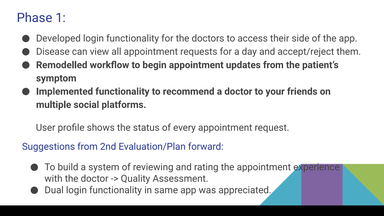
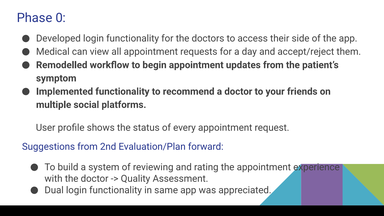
1: 1 -> 0 (61, 18)
Disease: Disease -> Medical (53, 52)
